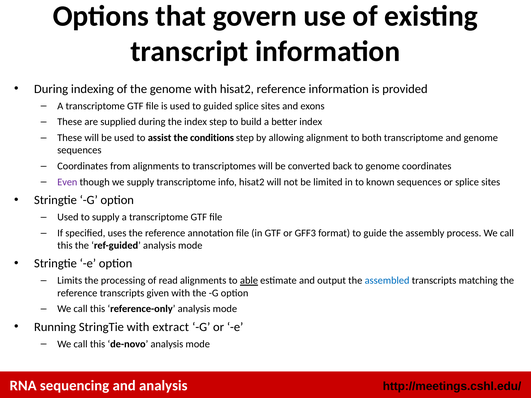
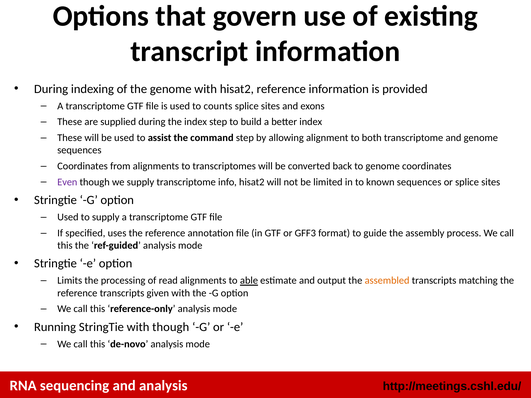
guided: guided -> counts (218, 106)
conditions: conditions -> command (212, 138)
assembled colour: blue -> orange (387, 281)
with extract: extract -> though (171, 327)
